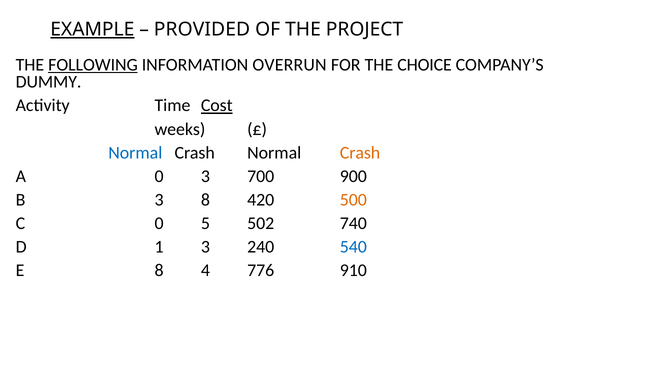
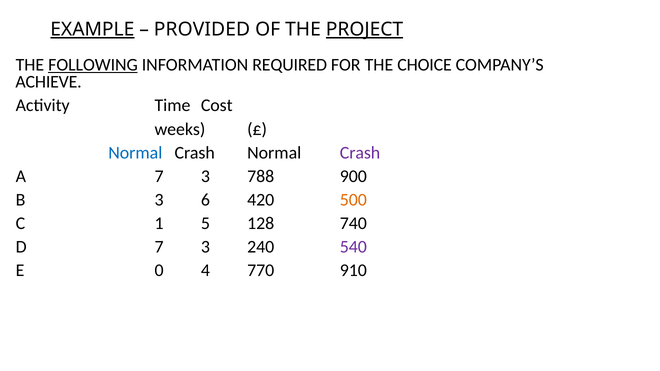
PROJECT underline: none -> present (364, 30)
OVERRUN: OVERRUN -> REQUIRED (290, 65)
DUMMY: DUMMY -> ACHIEVE (49, 82)
Cost underline: present -> none (217, 106)
Crash colour: orange -> purple (360, 153)
A 0: 0 -> 7 (159, 176)
700: 700 -> 788 (261, 176)
3 8: 8 -> 6 (205, 200)
C 0: 0 -> 1 (159, 223)
502: 502 -> 128 (261, 223)
D 1: 1 -> 7 (159, 247)
540 colour: blue -> purple (353, 247)
E 8: 8 -> 0 (159, 270)
776: 776 -> 770 (261, 270)
